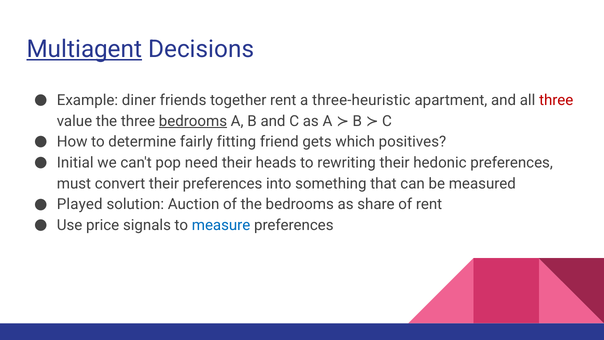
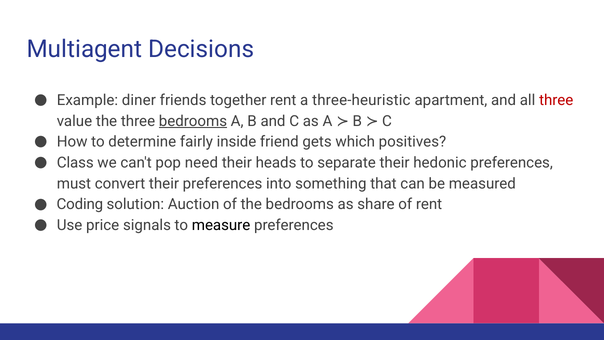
Multiagent underline: present -> none (84, 49)
fitting: fitting -> inside (236, 142)
Initial: Initial -> Class (75, 163)
rewriting: rewriting -> separate (347, 163)
Played: Played -> Coding (80, 204)
measure colour: blue -> black (221, 225)
